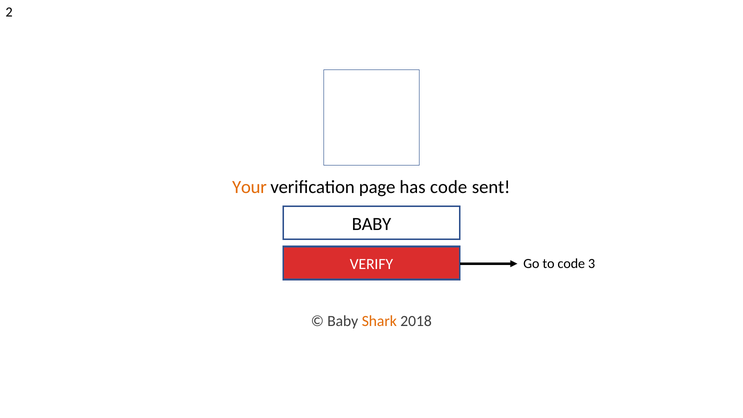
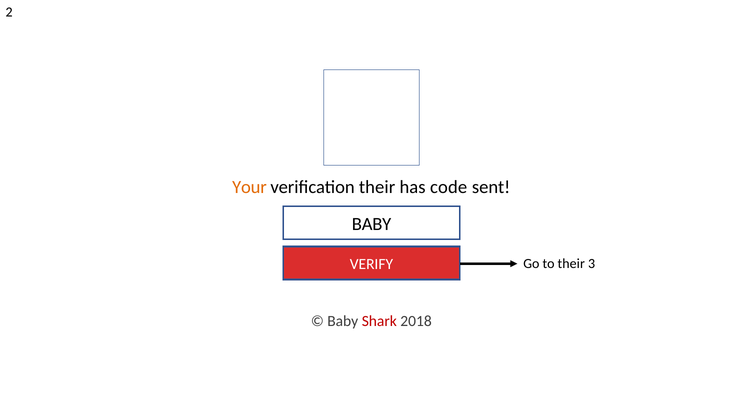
verification page: page -> their (377, 187)
to code: code -> their (571, 264)
Shark colour: orange -> red (379, 321)
